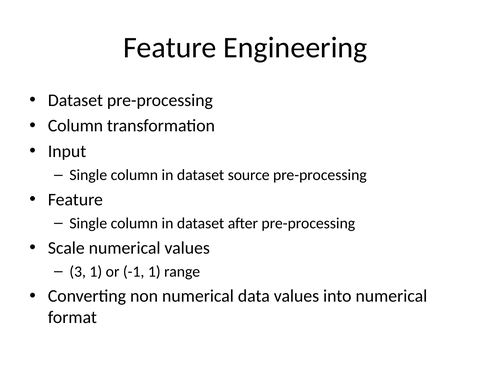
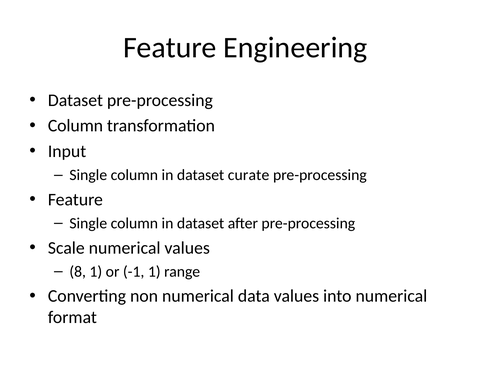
source: source -> curate (249, 175)
3: 3 -> 8 (78, 272)
